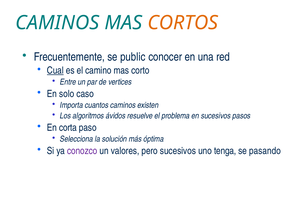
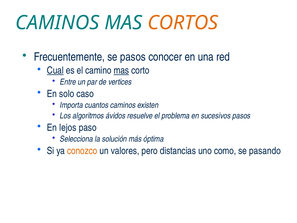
se public: public -> pasos (133, 57)
mas underline: none -> present (121, 70)
corta: corta -> lejos (68, 127)
conozco colour: purple -> orange (82, 151)
pero sucesivos: sucesivos -> distancias (178, 151)
tenga: tenga -> como (225, 151)
